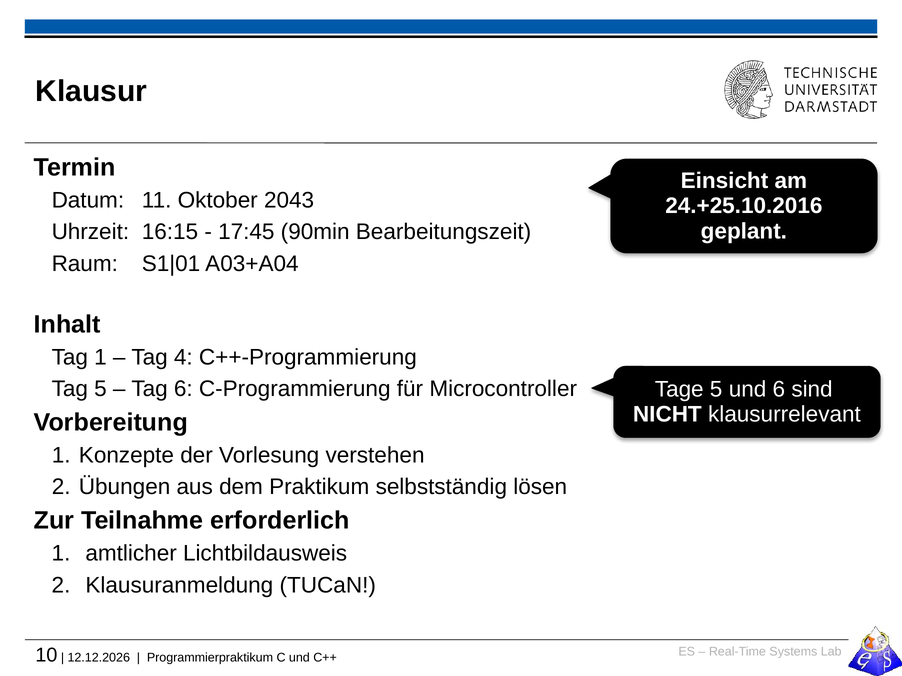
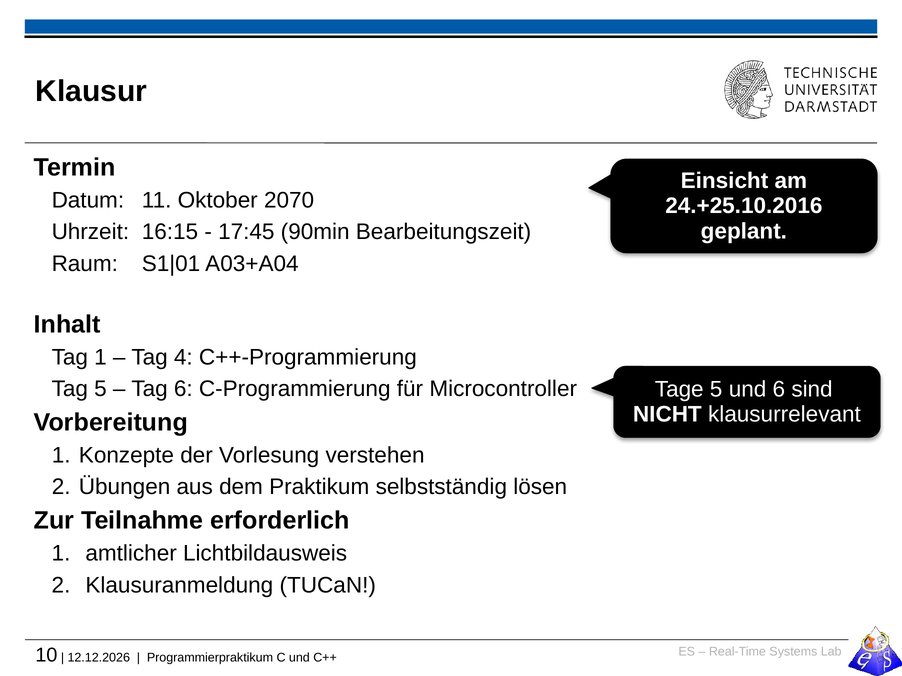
2043: 2043 -> 2070 (289, 201)
